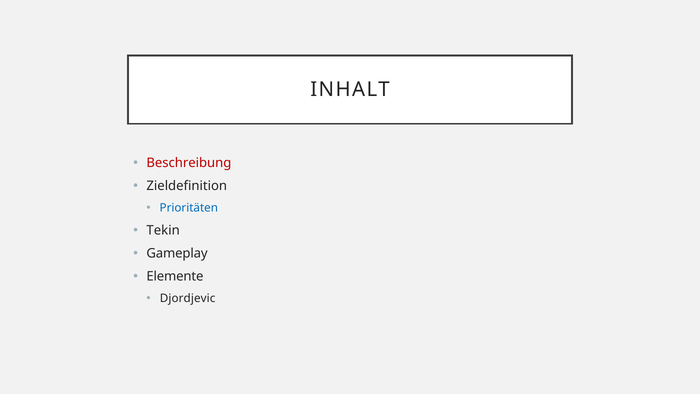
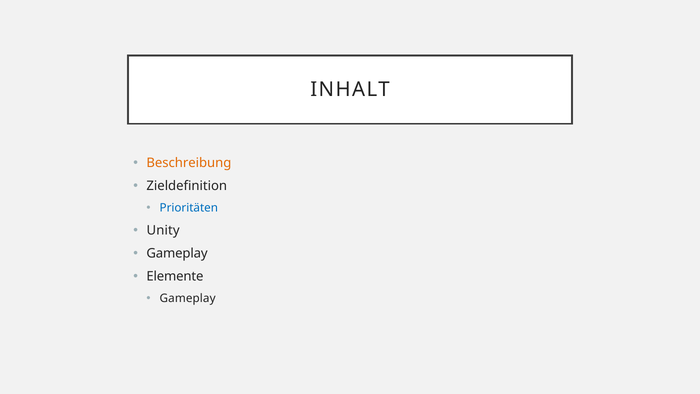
Beschreibung colour: red -> orange (189, 163)
Tekin: Tekin -> Unity (163, 230)
Djordjevic: Djordjevic -> Gameplay (188, 298)
